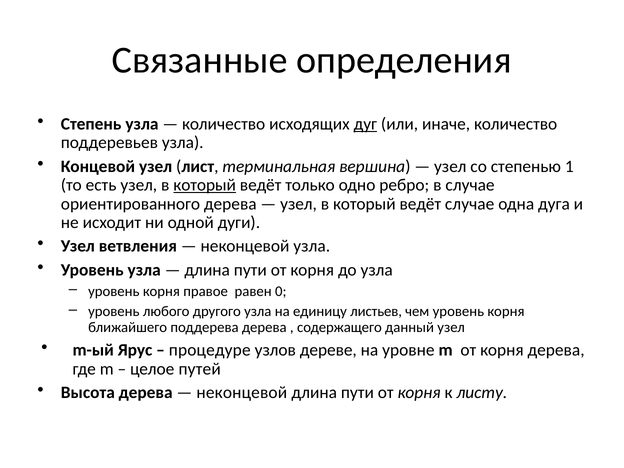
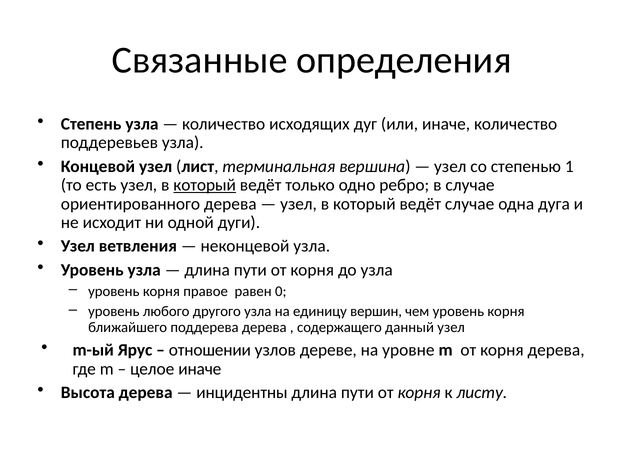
дуг underline: present -> none (365, 124)
листьев: листьев -> вершин (376, 312)
процедуре: процедуре -> отношении (210, 350)
целое путей: путей -> иначе (200, 369)
неконцевой: неконцевой -> инцидентны (242, 393)
